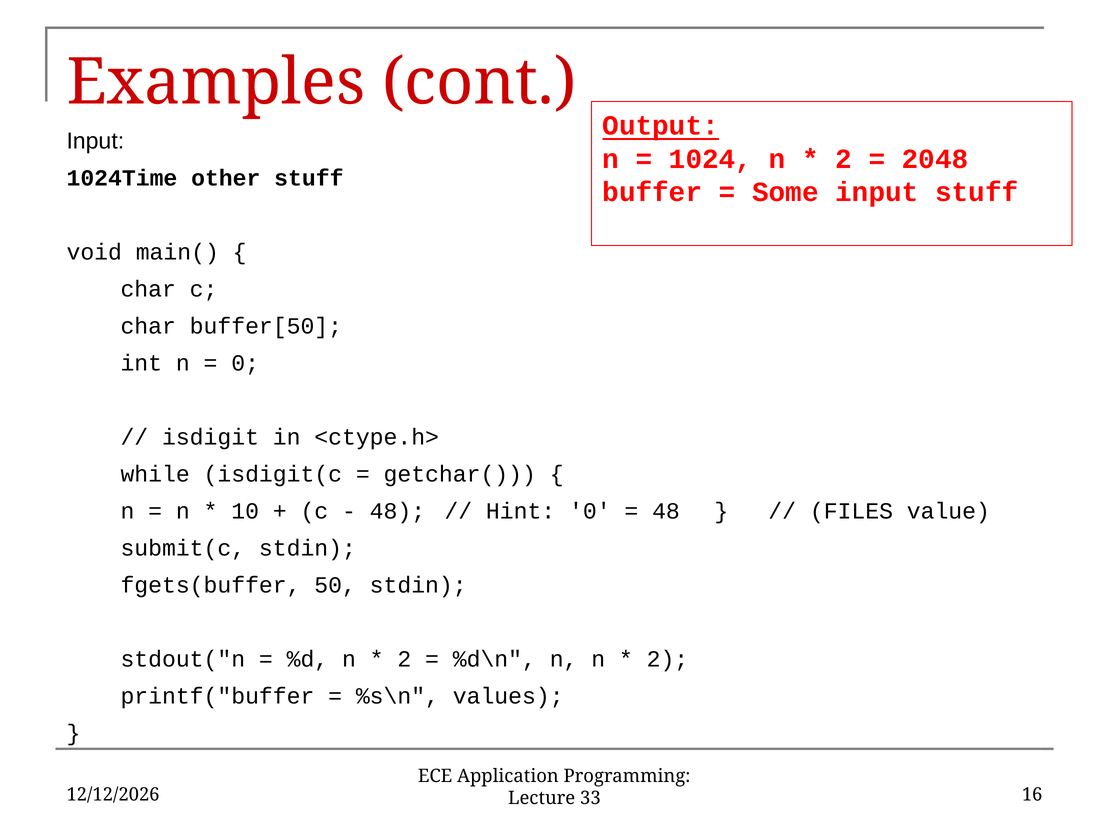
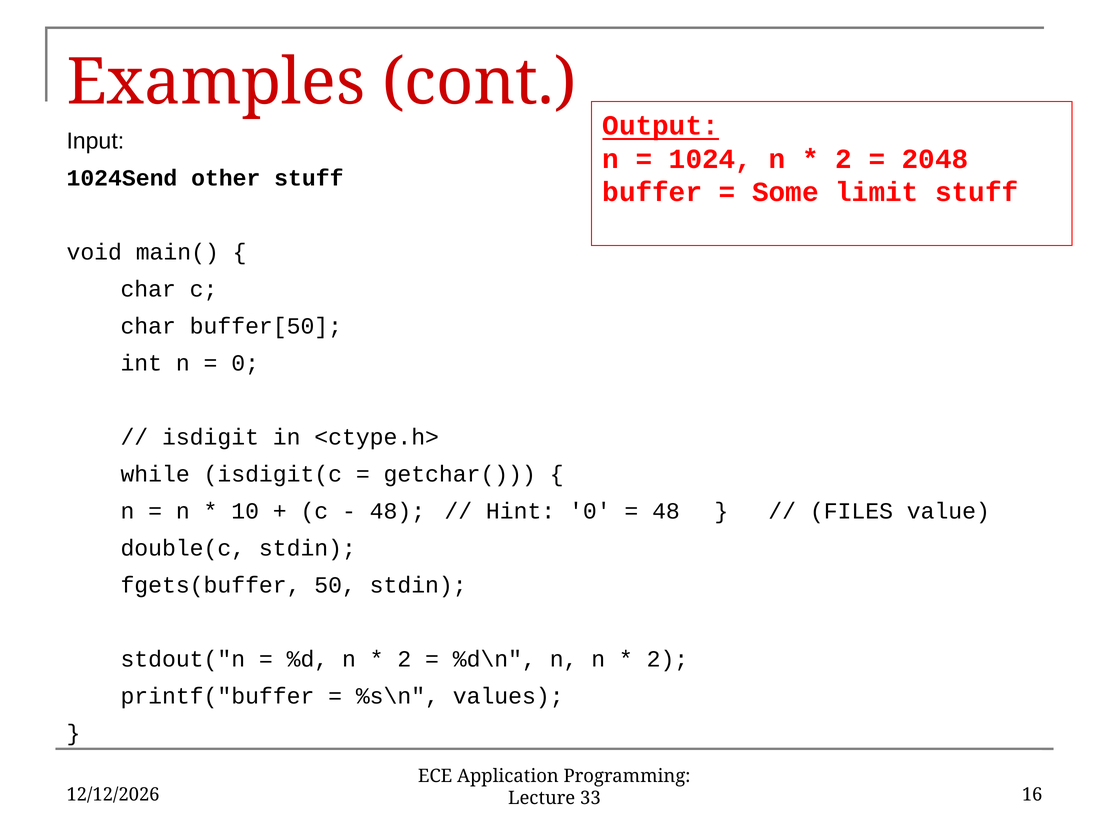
1024Time: 1024Time -> 1024Send (122, 178)
Some input: input -> limit (877, 192)
submit(c: submit(c -> double(c (183, 548)
